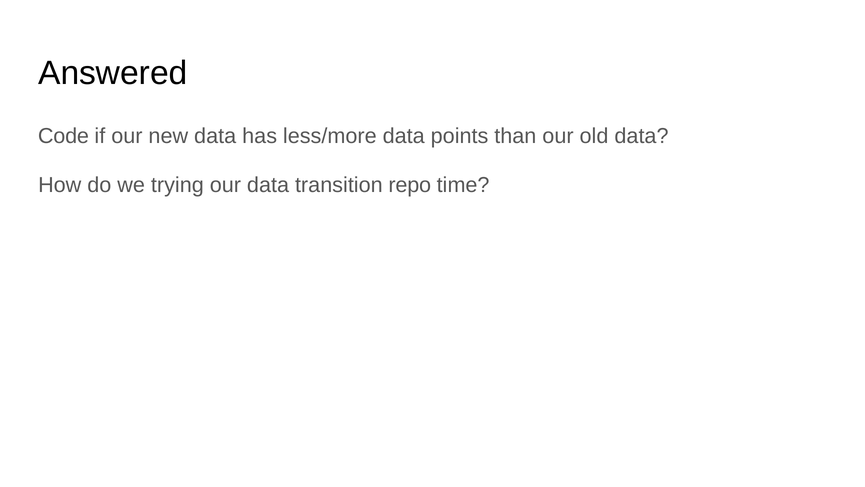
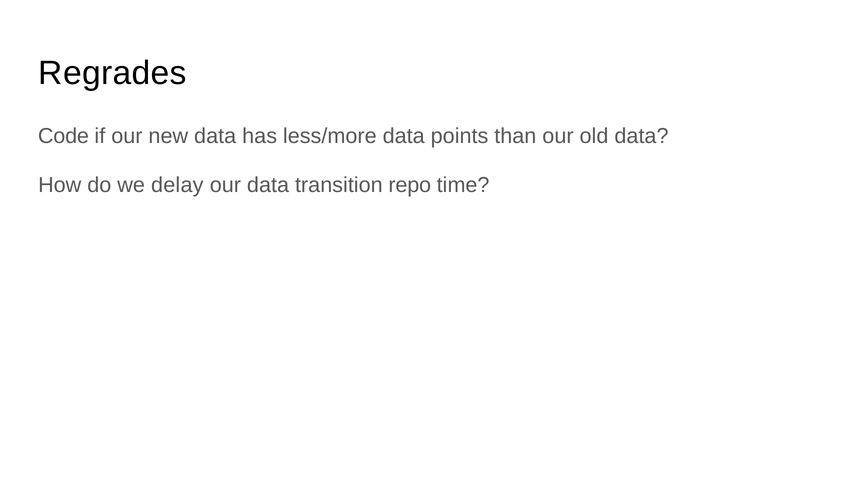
Answered: Answered -> Regrades (113, 73)
trying: trying -> delay (177, 185)
